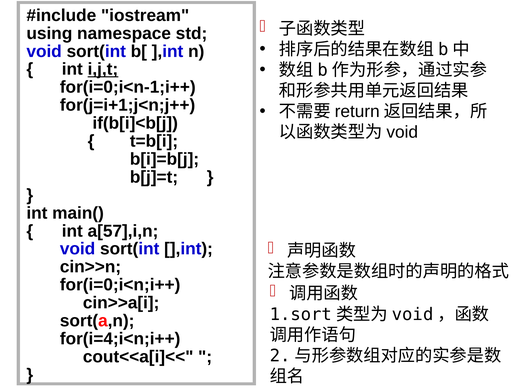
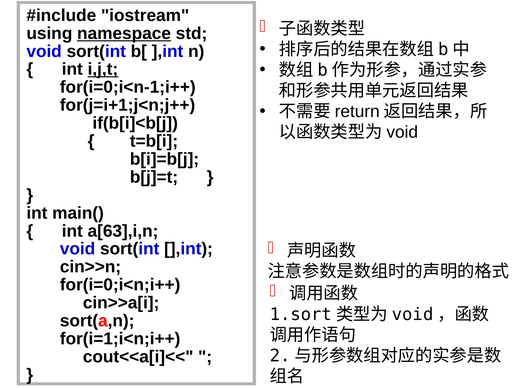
namespace underline: none -> present (124, 33)
a[57],i,n: a[57],i,n -> a[63],i,n (123, 231)
for(i=4;i<n;i++: for(i=4;i<n;i++ -> for(i=1;i<n;i++ (120, 339)
